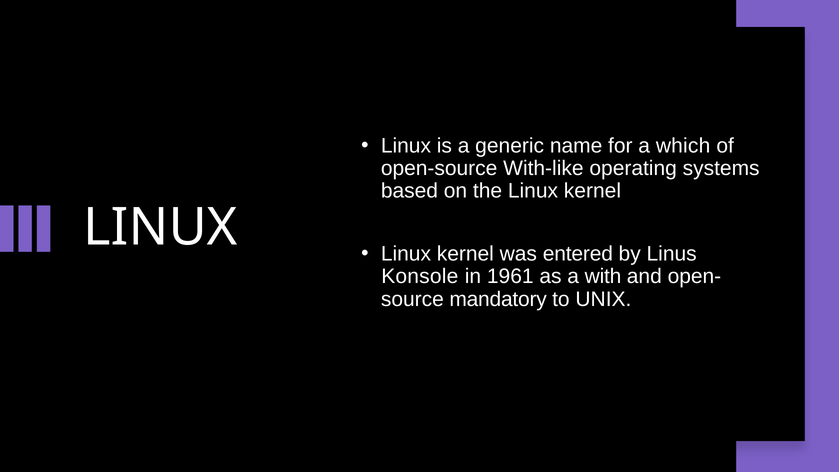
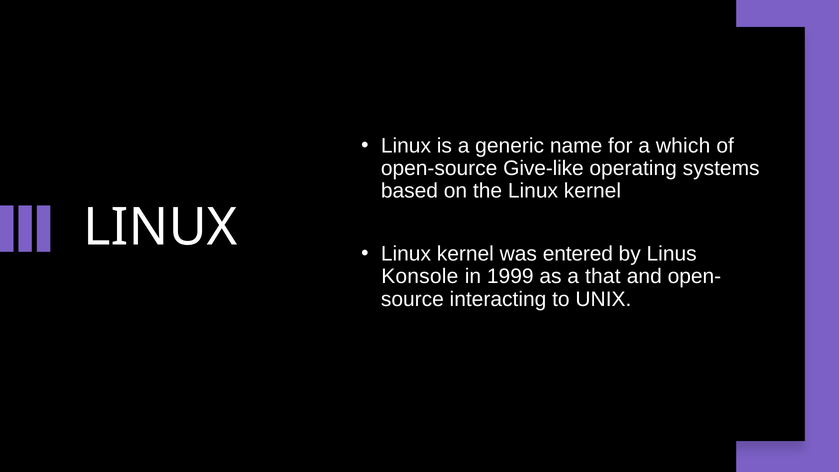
With-like: With-like -> Give-like (543, 168)
1961: 1961 -> 1999 (510, 276)
with: with -> that (603, 276)
mandatory: mandatory -> interacting (498, 299)
